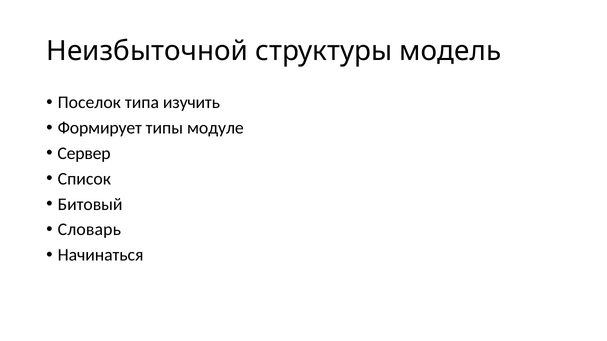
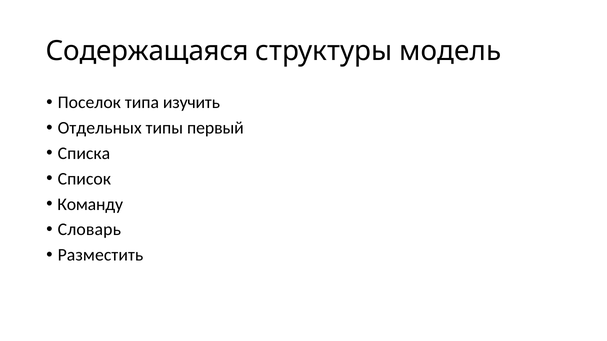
Неизбыточной: Неизбыточной -> Содержащаяся (147, 51)
Формирует: Формирует -> Отдельных (100, 128)
модуле: модуле -> первый (215, 128)
Сервер: Сервер -> Списка (84, 154)
Битовый: Битовый -> Команду (90, 204)
Начинаться: Начинаться -> Разместить (100, 255)
